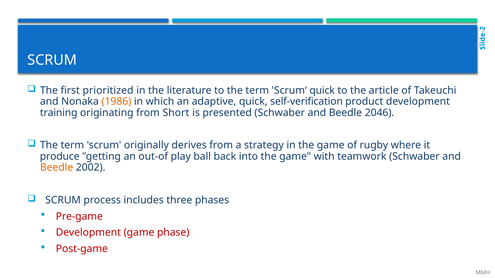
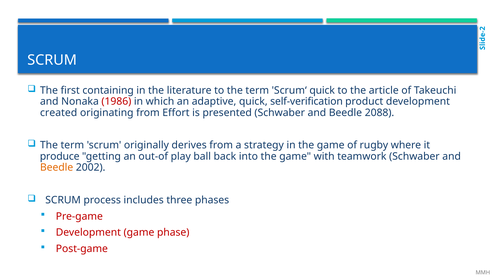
prioritized: prioritized -> containing (108, 91)
1986 colour: orange -> red (116, 102)
training: training -> created (59, 113)
Short: Short -> Effort (176, 113)
2046: 2046 -> 2088 (380, 113)
